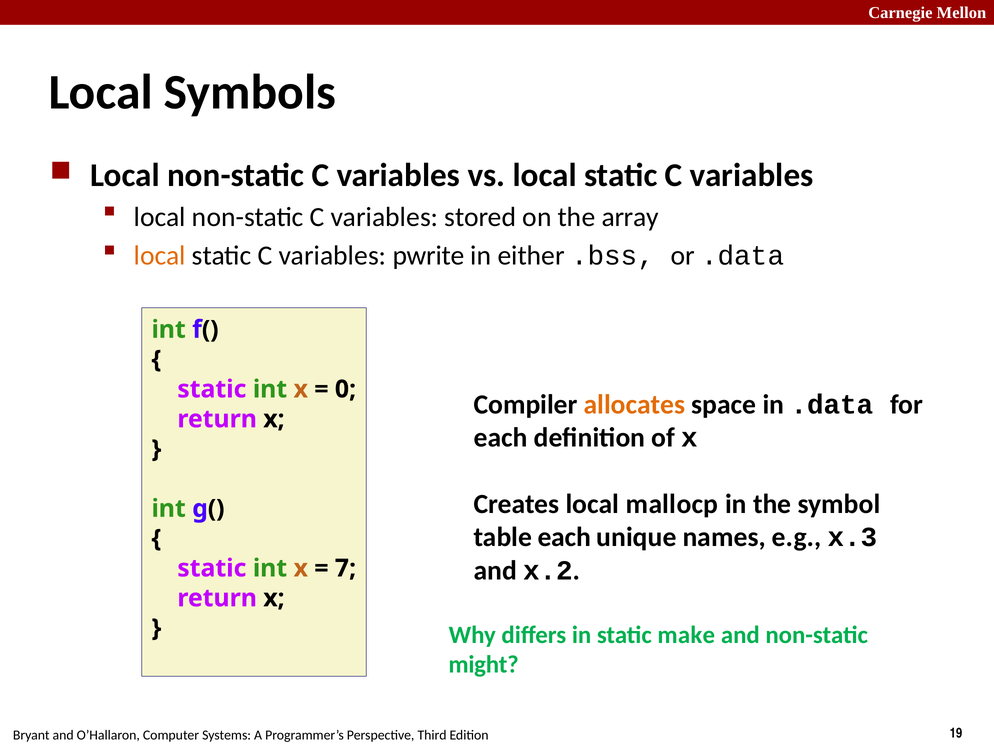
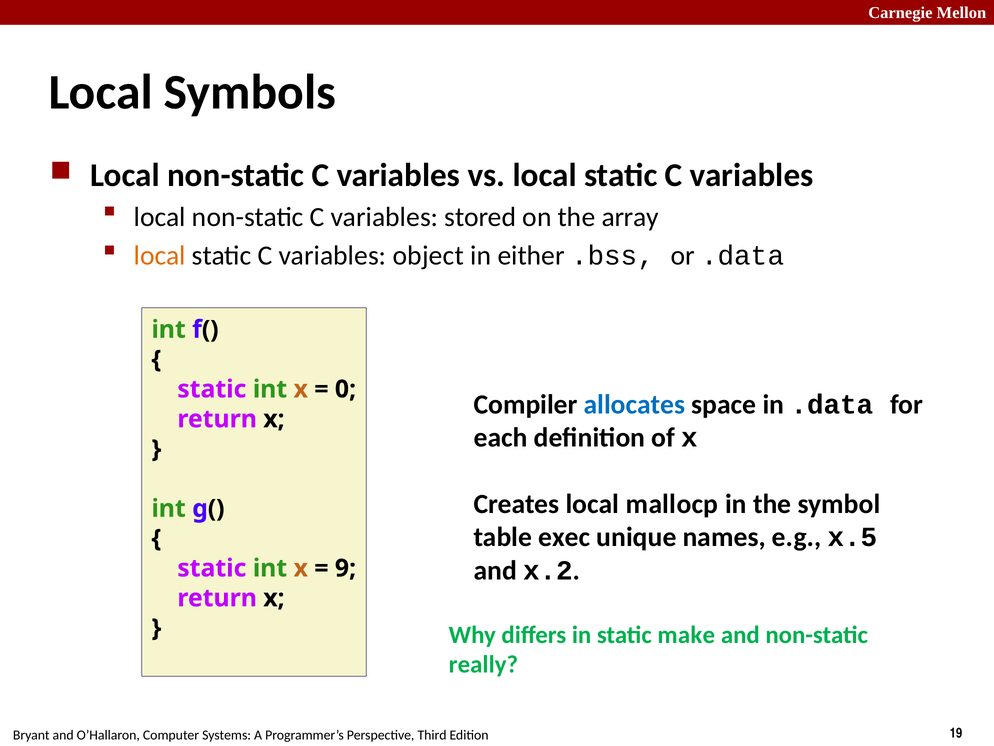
pwrite: pwrite -> object (428, 256)
allocates colour: orange -> blue (634, 404)
table each: each -> exec (564, 537)
x.3: x.3 -> x.5 (853, 537)
7: 7 -> 9 (345, 568)
might: might -> really (483, 664)
